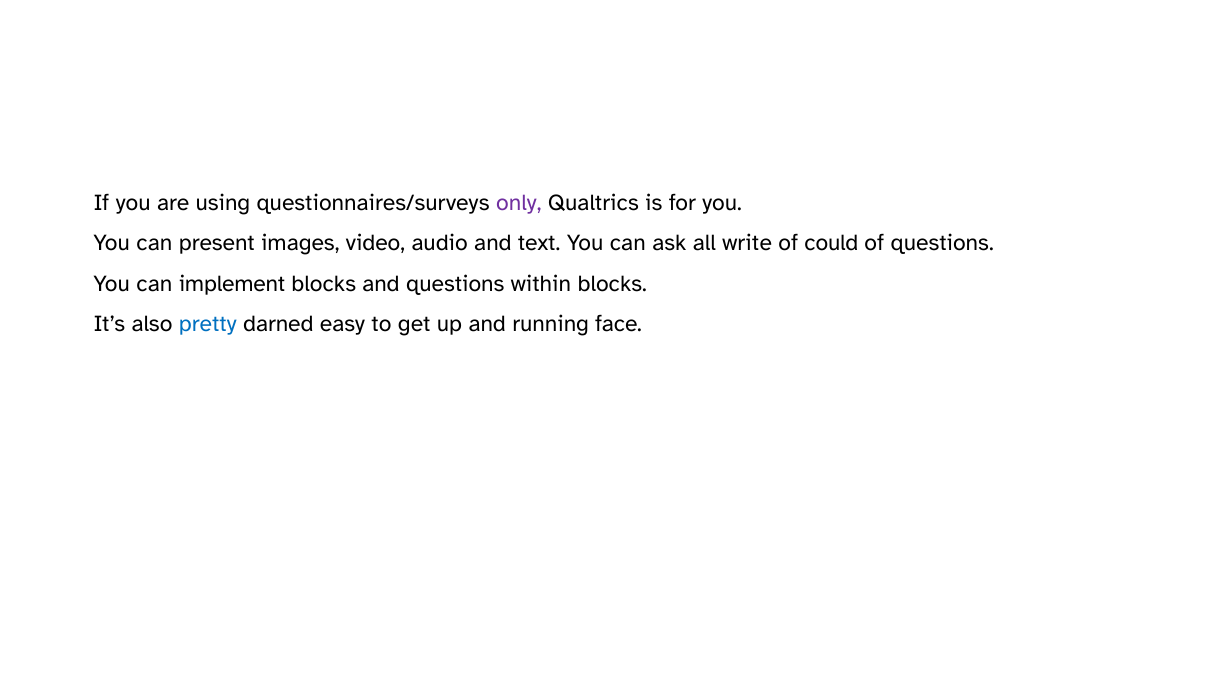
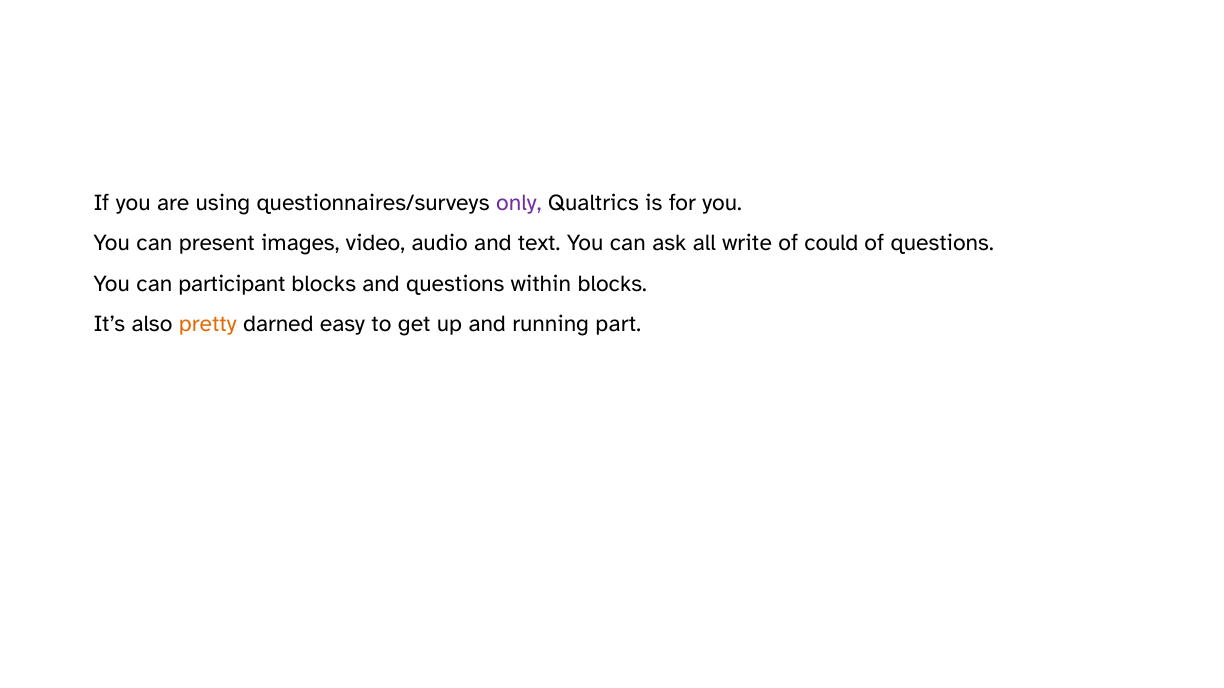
implement: implement -> participant (232, 284)
pretty colour: blue -> orange (208, 324)
face: face -> part (618, 324)
